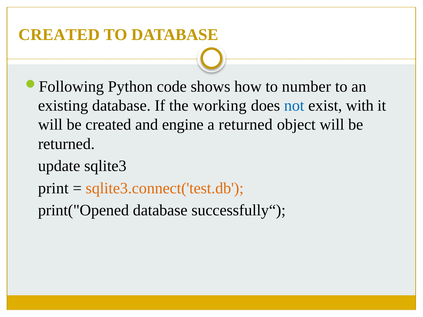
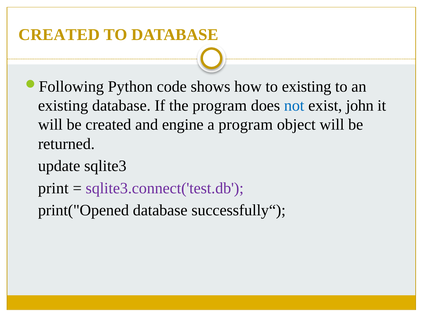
to number: number -> existing (307, 87)
the working: working -> program (220, 106)
with: with -> john (360, 106)
a returned: returned -> program (246, 125)
sqlite3.connect('test.db colour: orange -> purple (165, 188)
